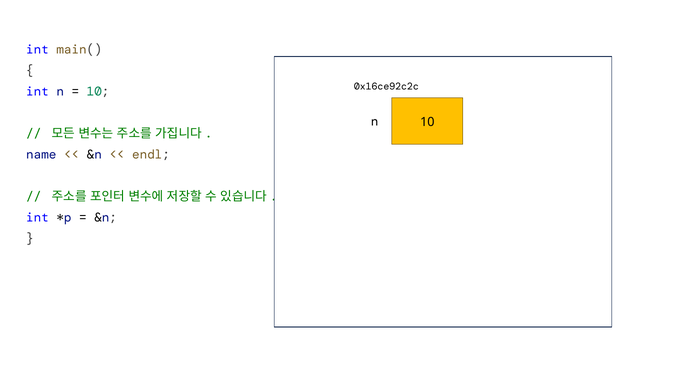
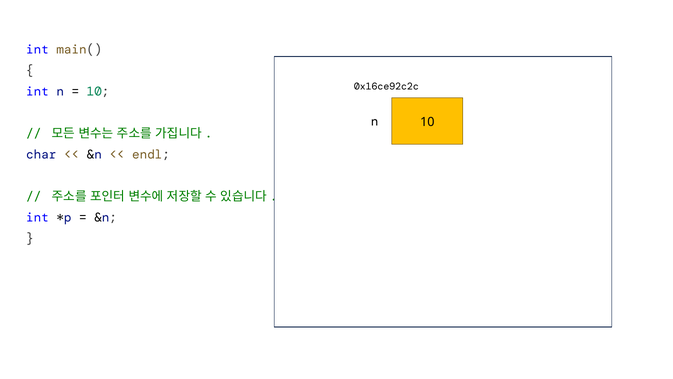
name: name -> char (41, 154)
